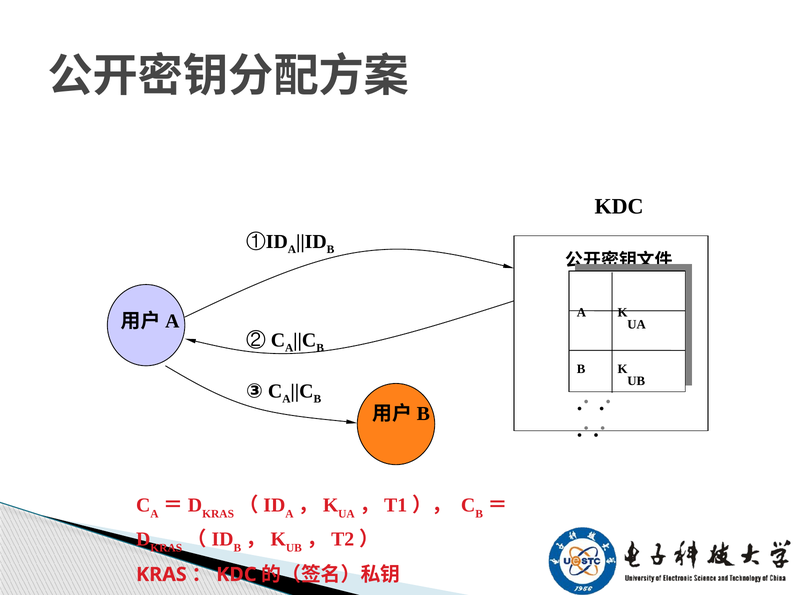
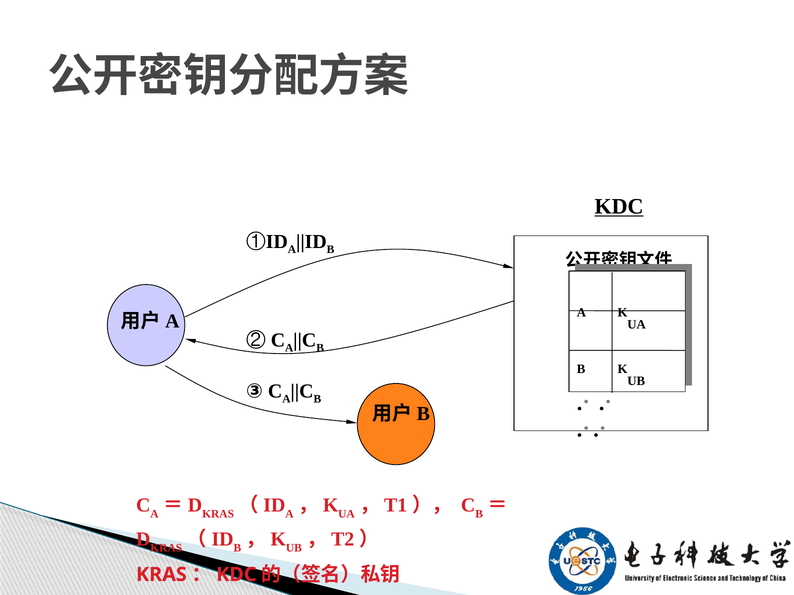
KDC underline: none -> present (619, 207)
